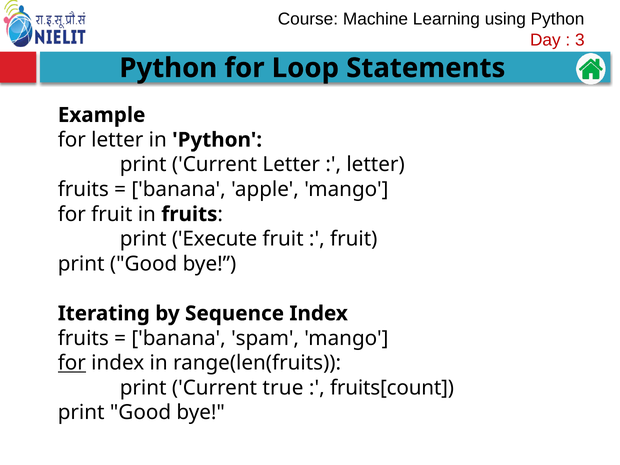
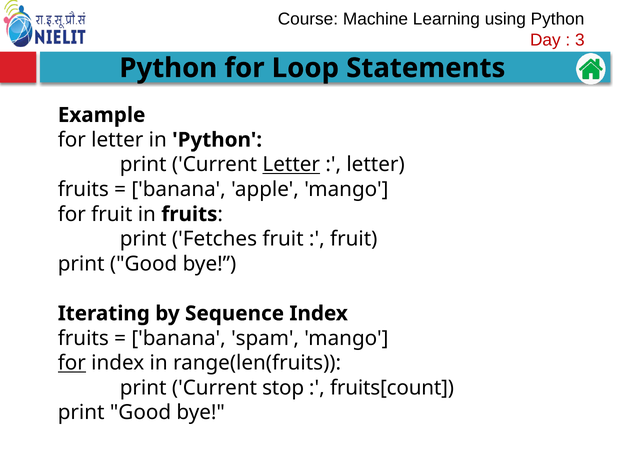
Letter underline: none -> present (291, 165)
Execute: Execute -> Fetches (214, 239)
true: true -> stop (283, 388)
